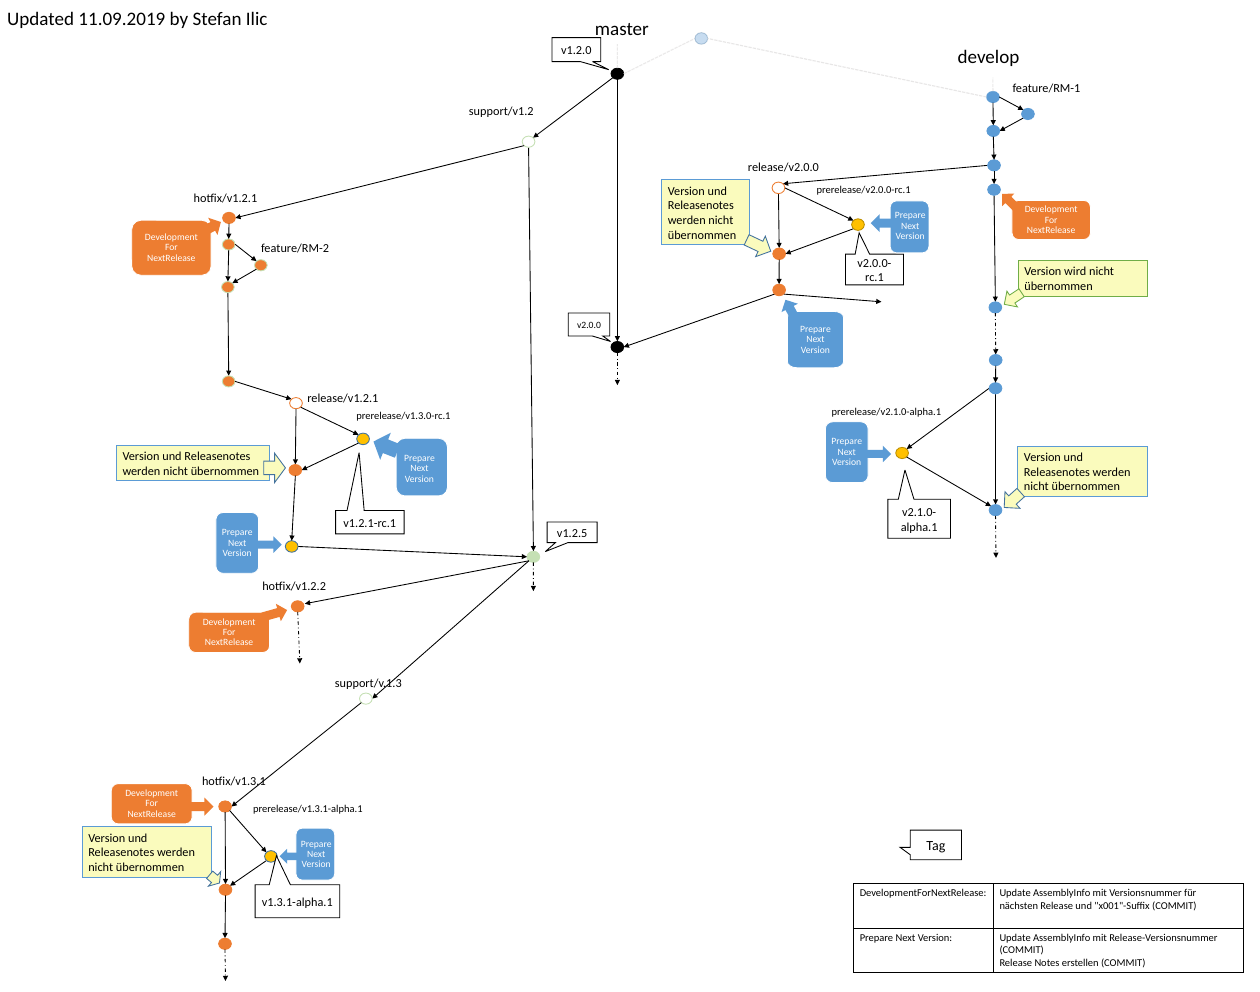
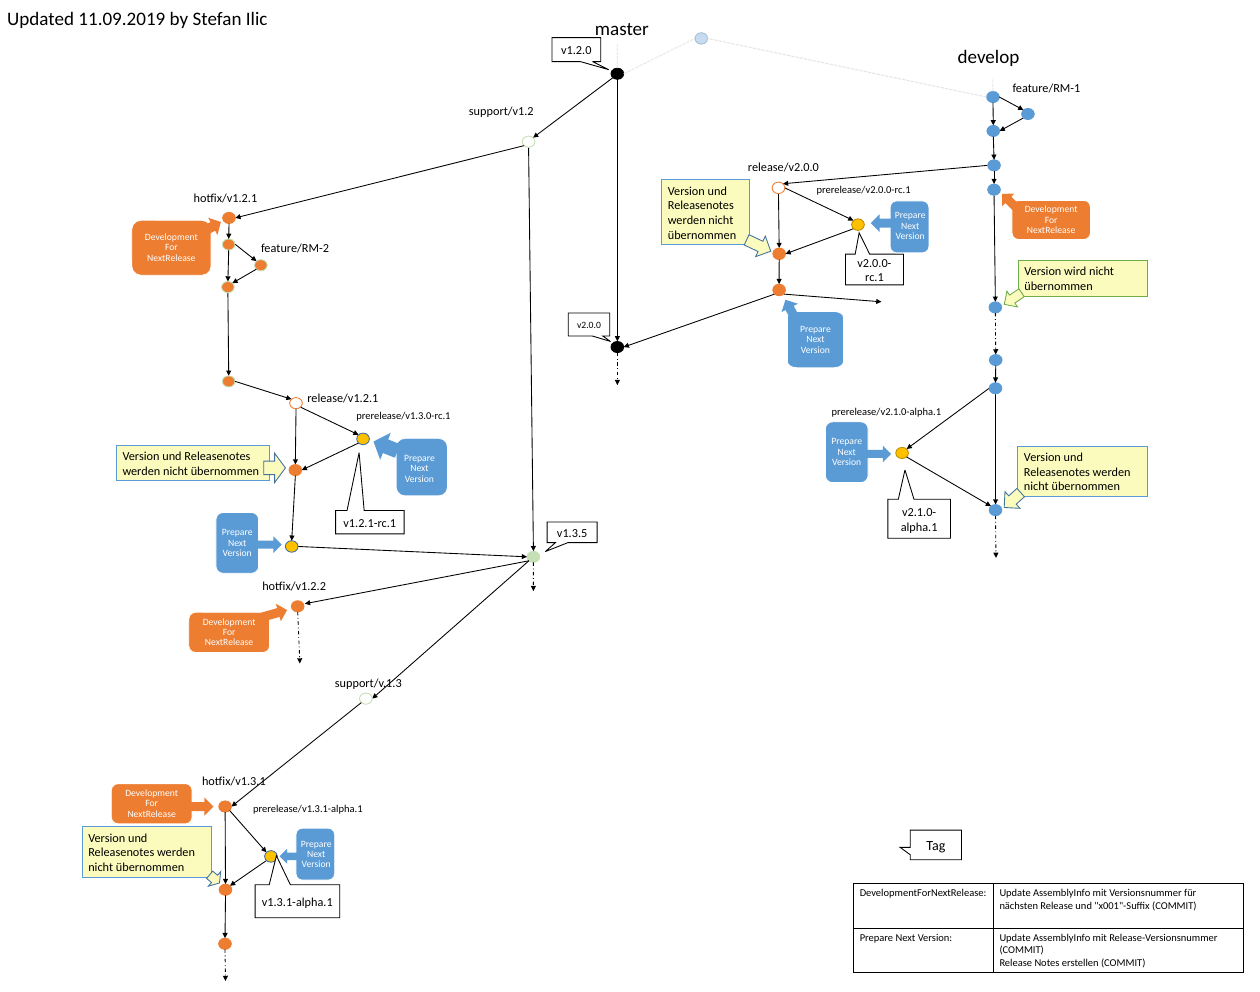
v1.2.5: v1.2.5 -> v1.3.5 (572, 533)
